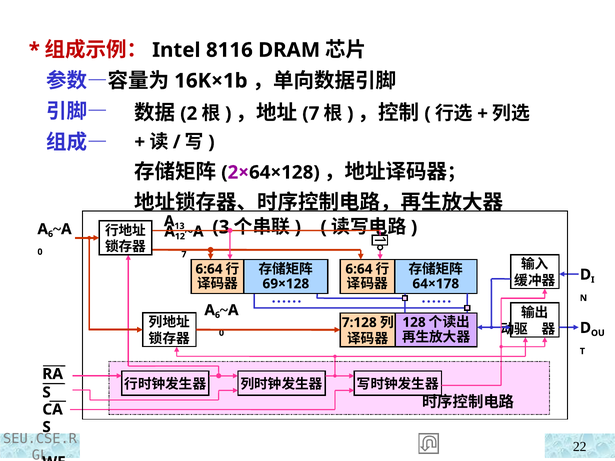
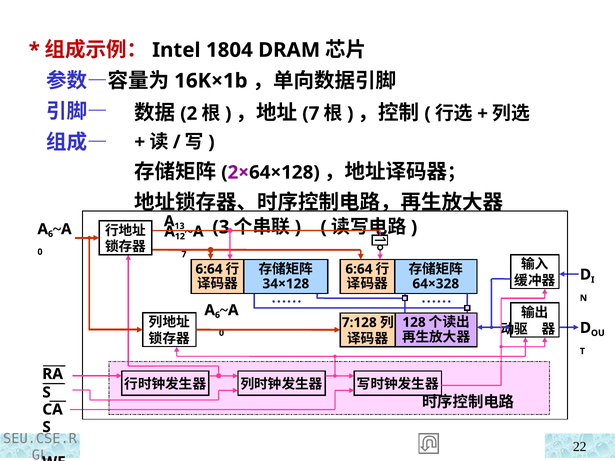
8116: 8116 -> 1804 (229, 50)
69×128: 69×128 -> 34×128 (286, 284)
64×178: 64×178 -> 64×328 (436, 284)
